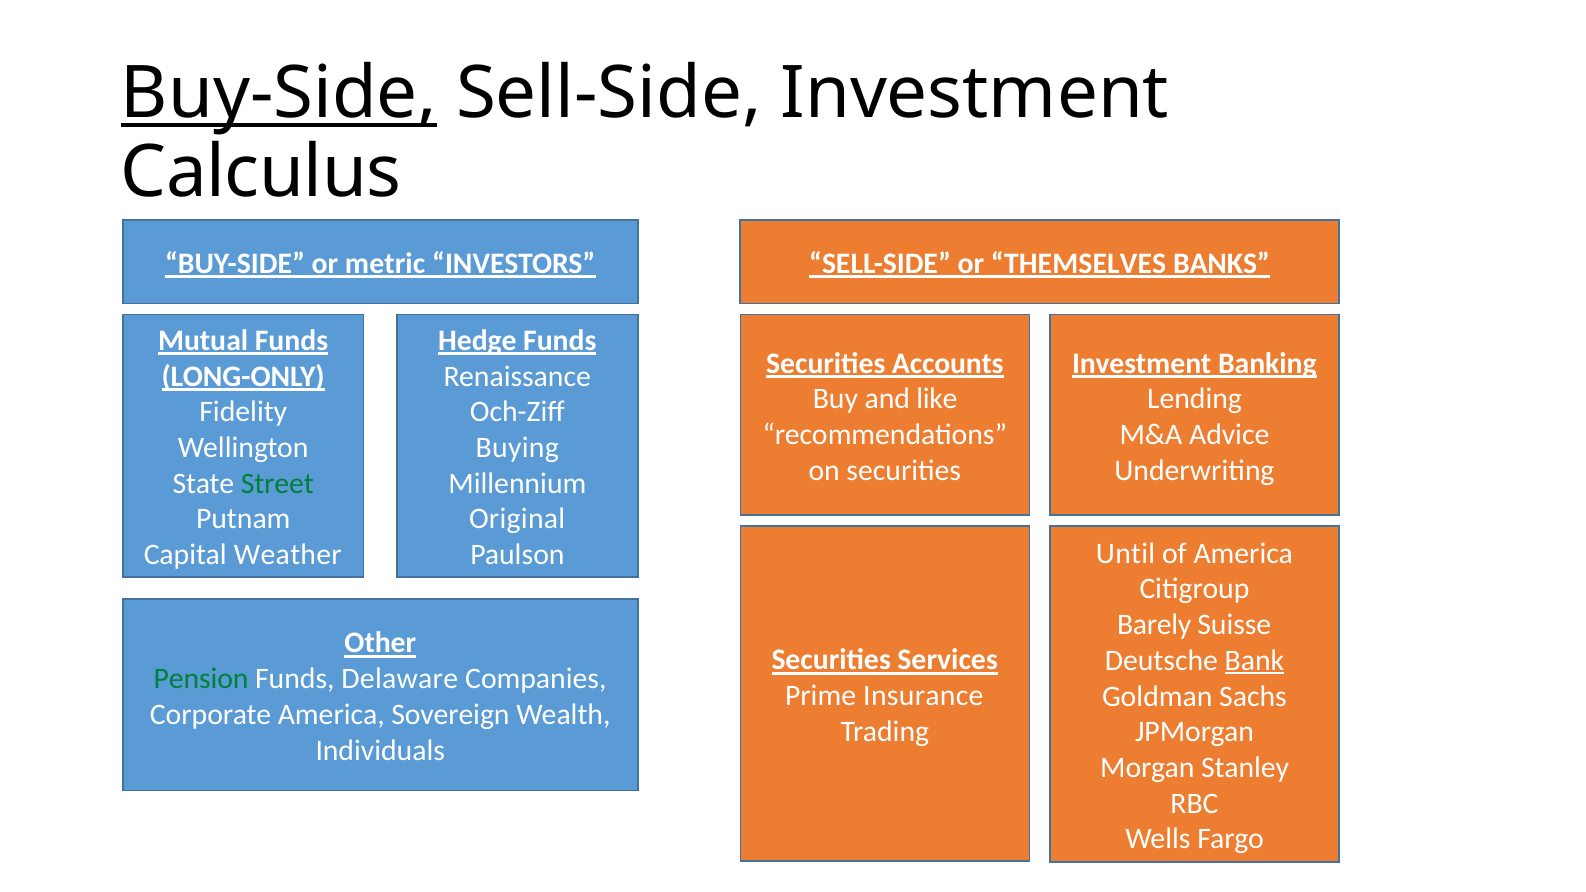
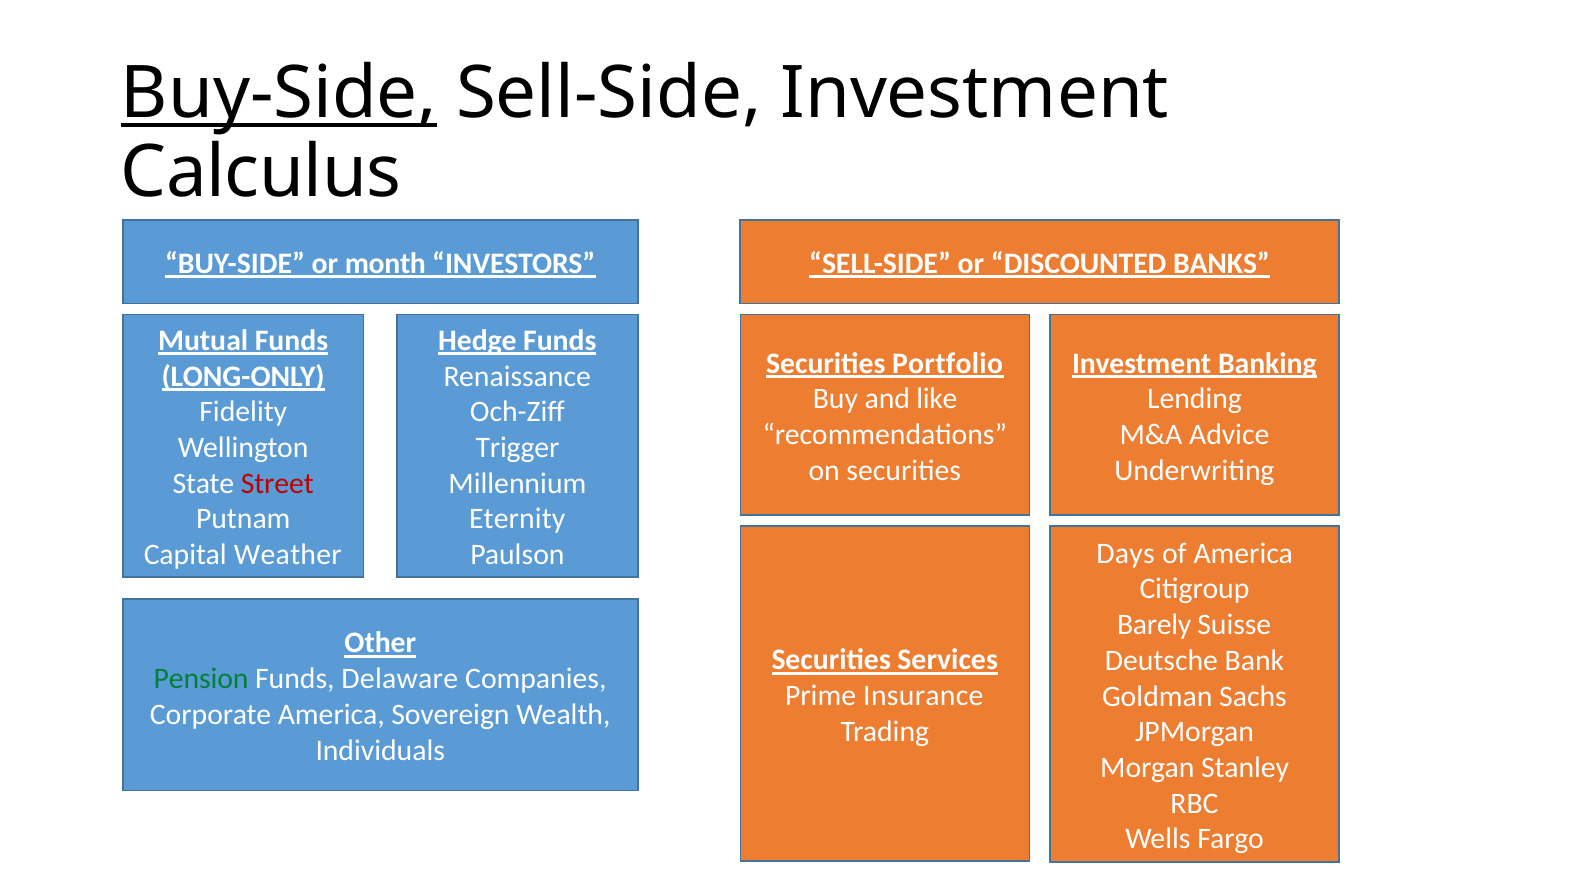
metric: metric -> month (385, 264)
THEMSELVES: THEMSELVES -> DISCOUNTED (1079, 264)
Accounts: Accounts -> Portfolio (948, 363)
Buying: Buying -> Trigger (517, 448)
Street colour: green -> red (277, 483)
Original: Original -> Eternity (517, 519)
Until: Until -> Days (1126, 554)
Bank underline: present -> none (1254, 661)
